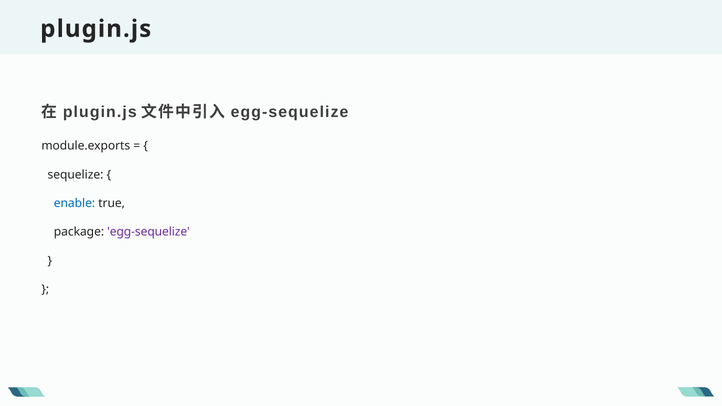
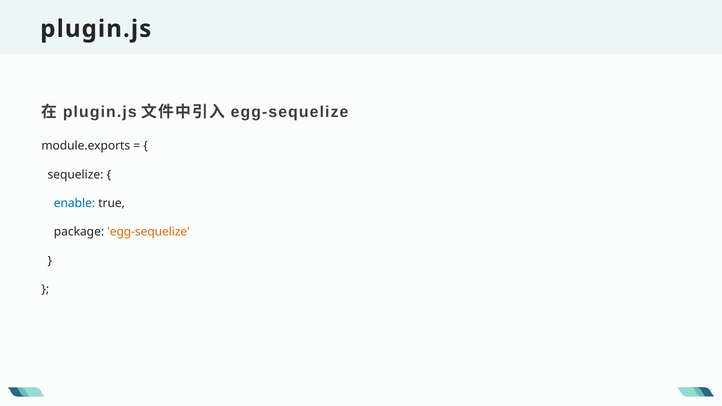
egg-sequelize colour: purple -> orange (149, 232)
